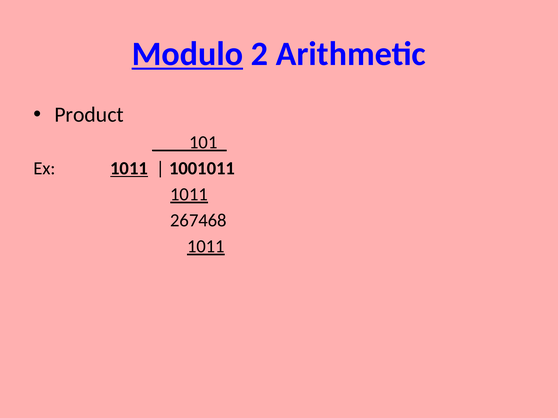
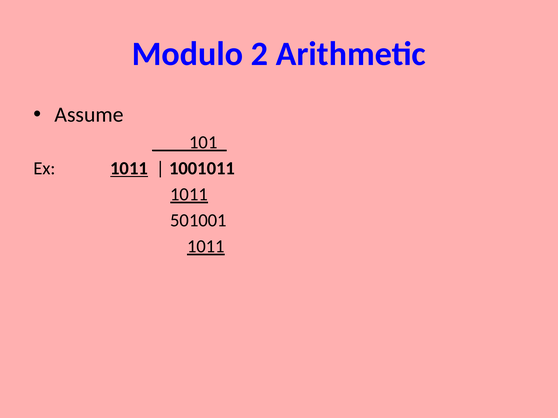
Modulo underline: present -> none (187, 54)
Product: Product -> Assume (89, 115)
267468: 267468 -> 501001 (198, 221)
